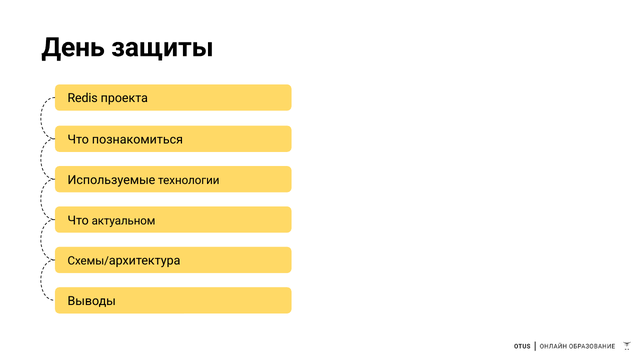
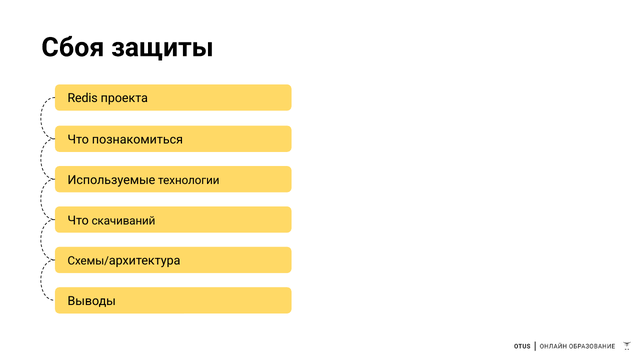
День: День -> Сбоя (73, 47)
актуальном: актуальном -> скачиваний (124, 220)
